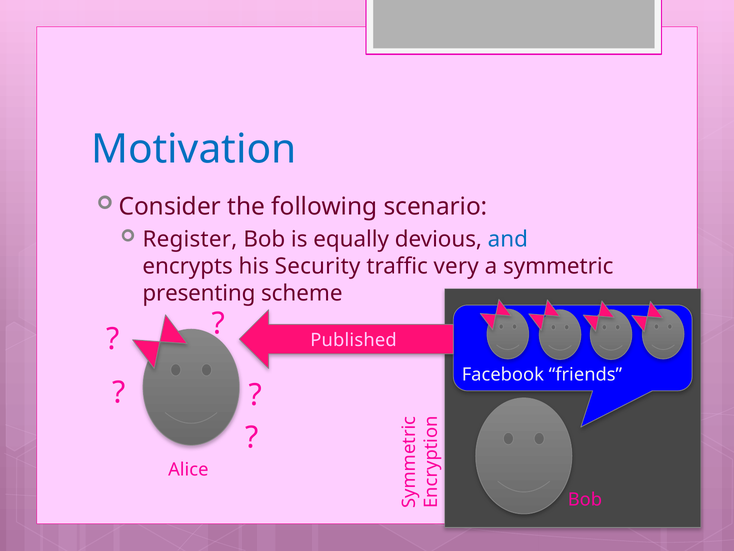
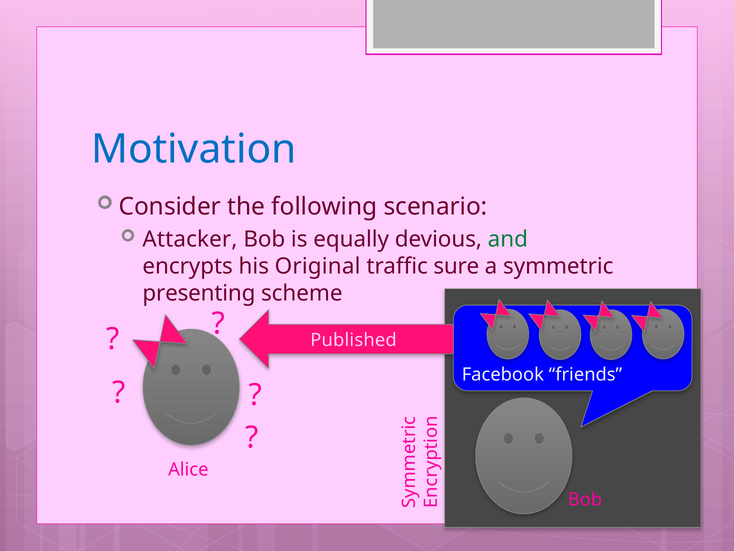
Register: Register -> Attacker (190, 239)
and colour: blue -> green (508, 239)
Security: Security -> Original (318, 266)
very: very -> sure (456, 266)
